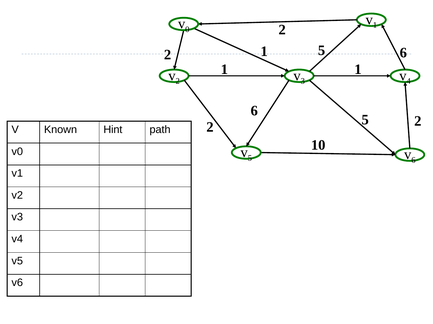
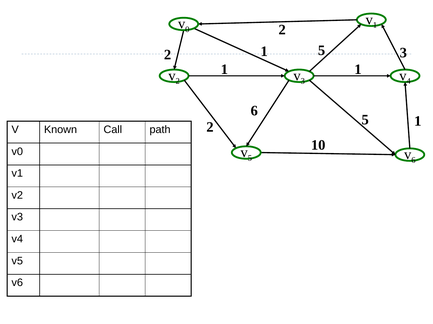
1 6: 6 -> 3 (403, 53)
5 2: 2 -> 1 (418, 121)
Hint: Hint -> Call (113, 130)
